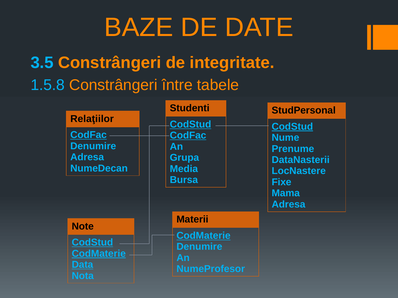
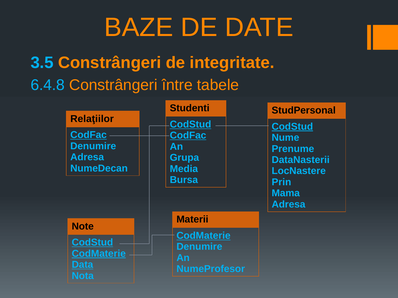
1.5.8: 1.5.8 -> 6.4.8 (48, 85)
Fixe: Fixe -> Prin (281, 182)
